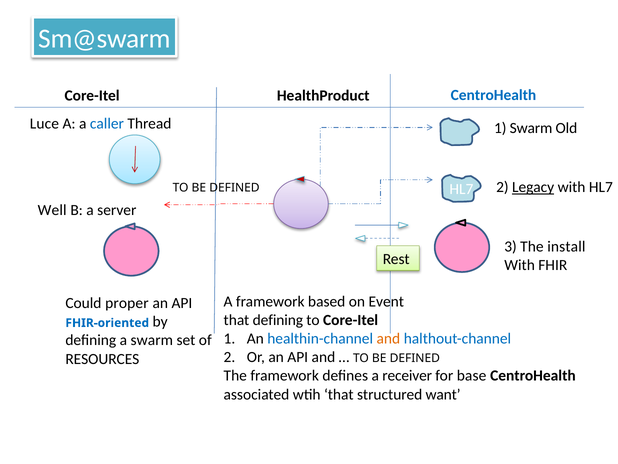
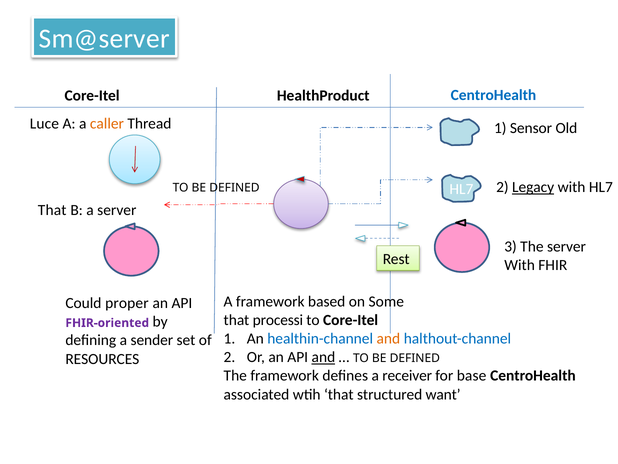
Sm@swarm: Sm@swarm -> Sm@server (104, 39)
caller colour: blue -> orange (107, 123)
1 Swarm: Swarm -> Sensor (531, 128)
Well: Well -> That (52, 210)
The install: install -> server (566, 247)
Event: Event -> Some (386, 301)
that defining: defining -> processi (278, 320)
FHIR-oriented colour: blue -> purple (107, 323)
a swarm: swarm -> sender (152, 340)
and underline: none -> present (323, 357)
